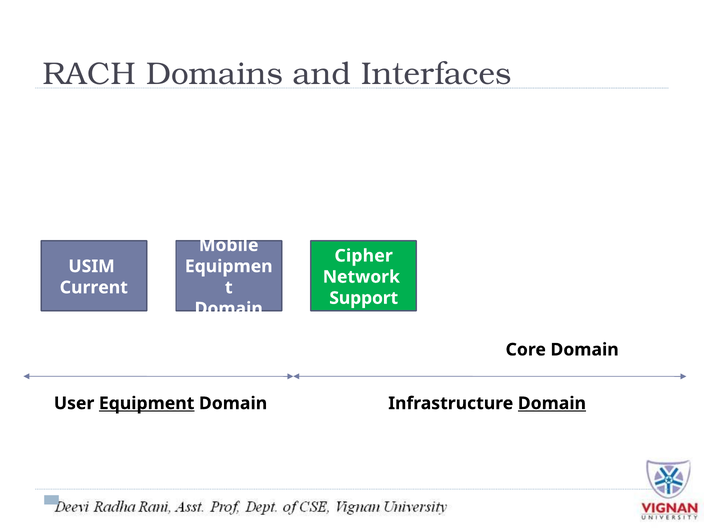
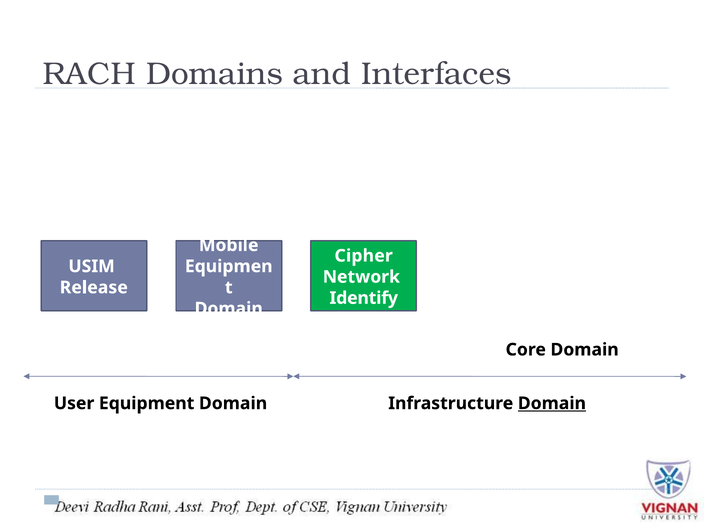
Current: Current -> Release (94, 287)
Support: Support -> Identify (364, 298)
Equipment underline: present -> none (147, 403)
